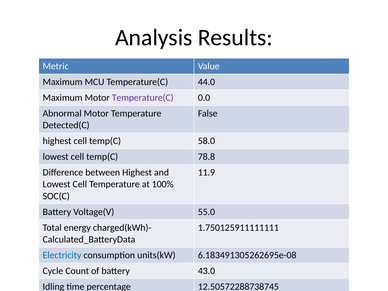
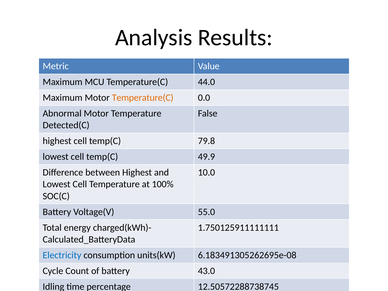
Temperature(C colour: purple -> orange (143, 98)
58.0: 58.0 -> 79.8 (206, 141)
78.8: 78.8 -> 49.9 (206, 157)
11.9: 11.9 -> 10.0 (206, 172)
